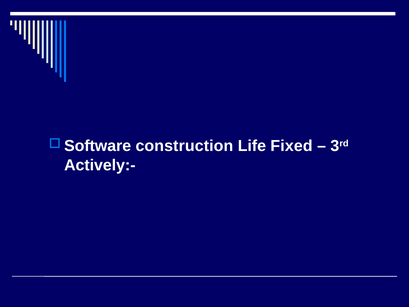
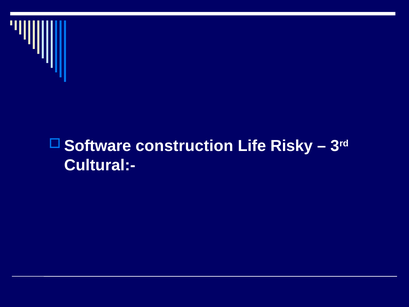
Fixed: Fixed -> Risky (292, 146)
Actively:-: Actively:- -> Cultural:- (100, 165)
